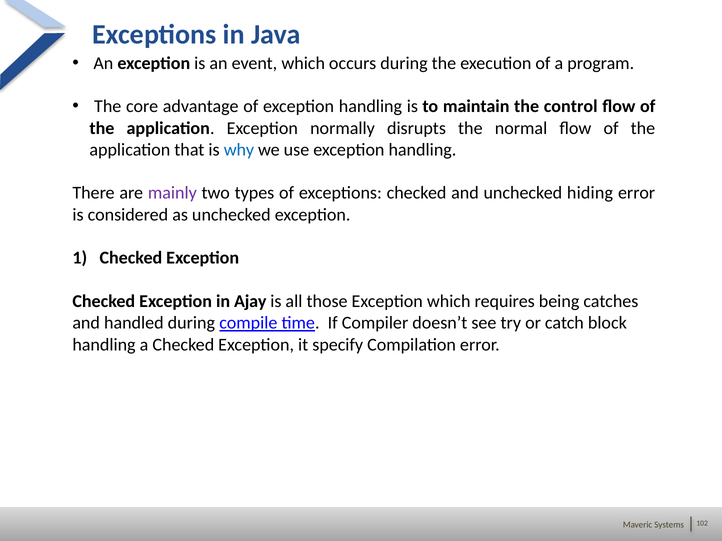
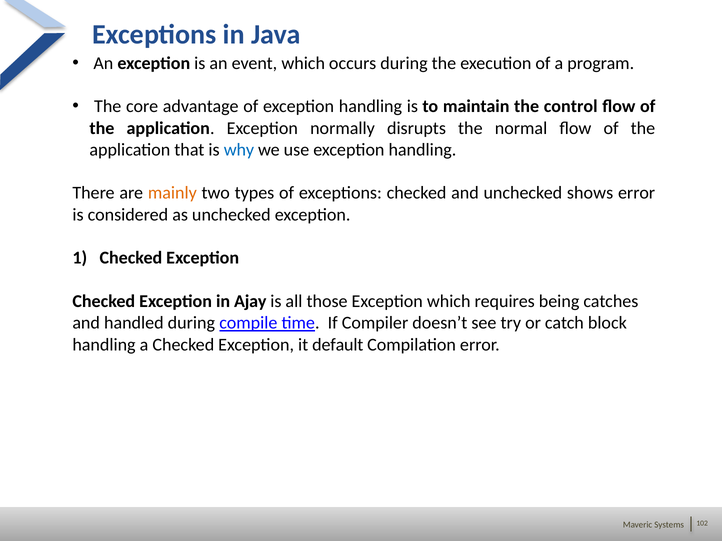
mainly colour: purple -> orange (172, 193)
hiding: hiding -> shows (590, 193)
specify: specify -> default (338, 345)
